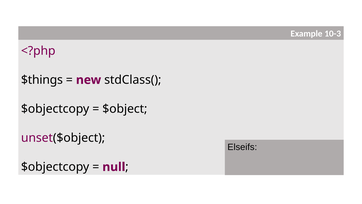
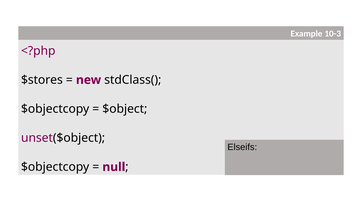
$things: $things -> $stores (42, 80)
